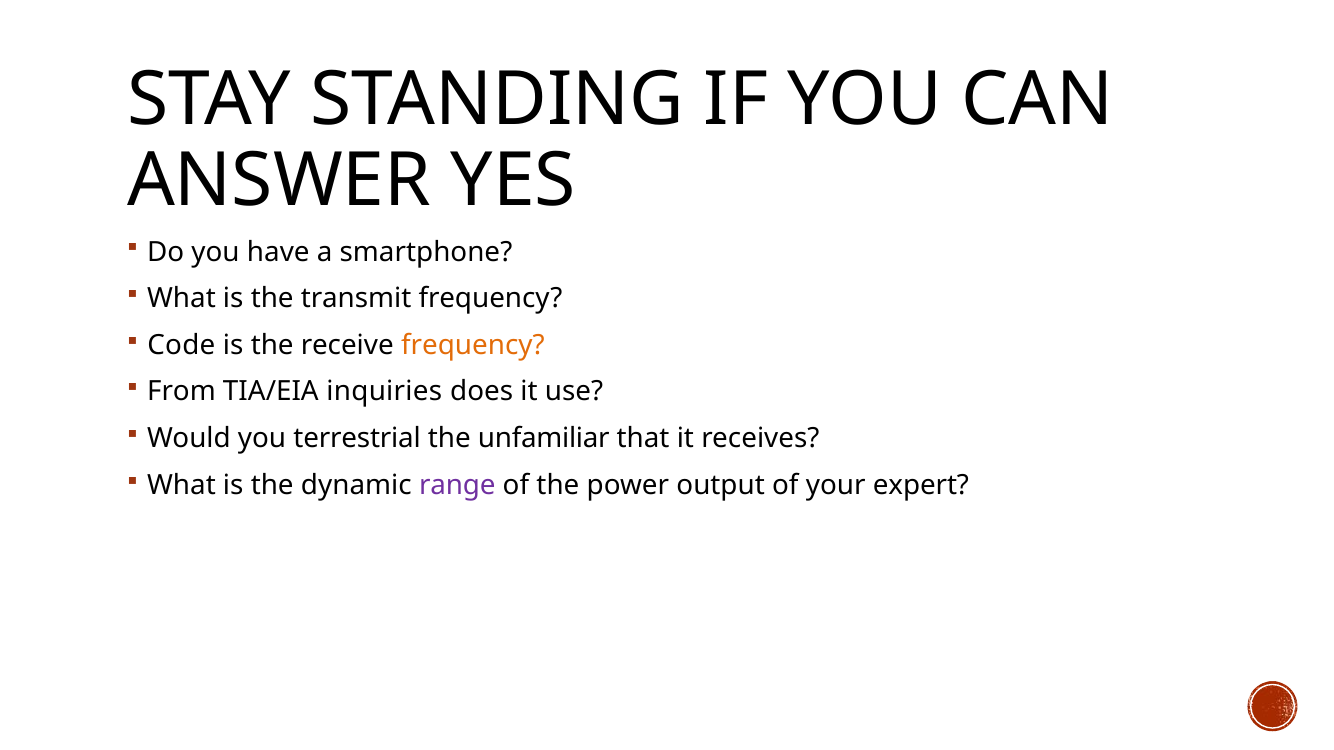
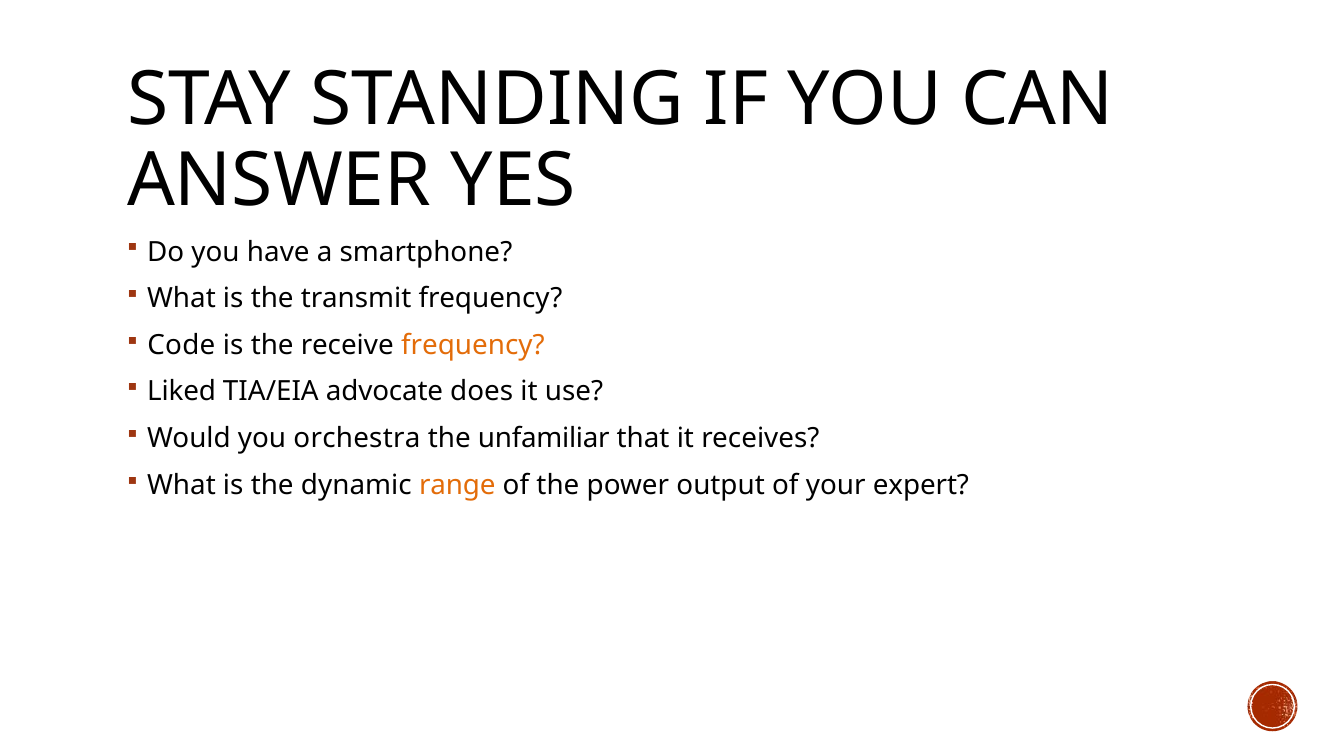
From: From -> Liked (182, 392)
inquiries: inquiries -> advocate (385, 392)
terrestrial: terrestrial -> orchestra (357, 439)
range colour: purple -> orange (457, 485)
